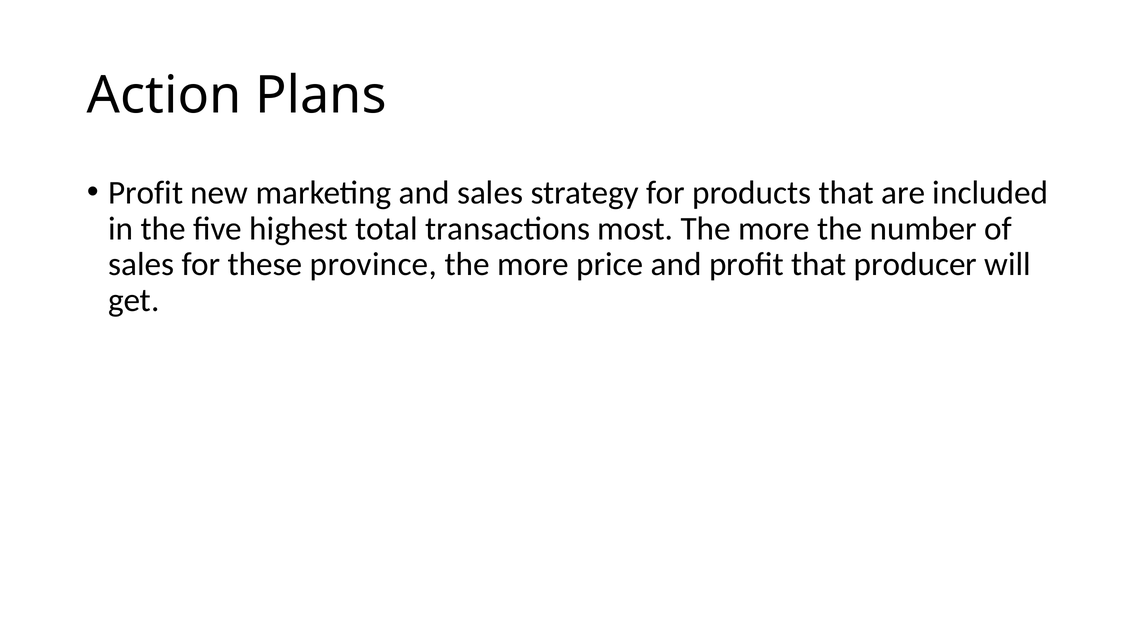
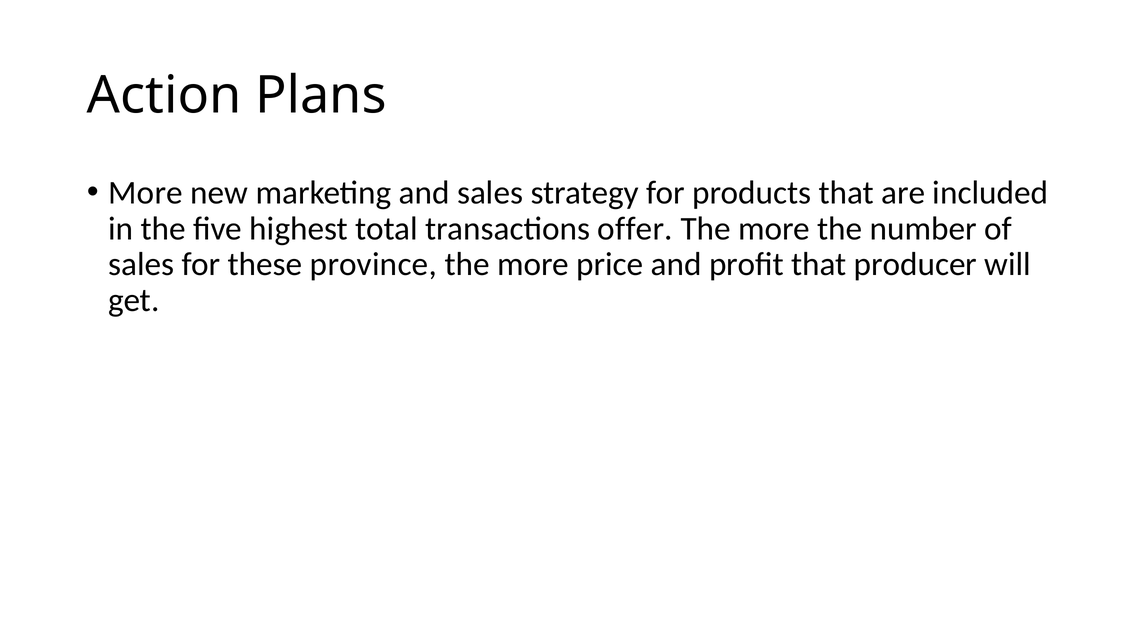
Profit: Profit -> More (146, 193)
most: most -> offer (635, 229)
